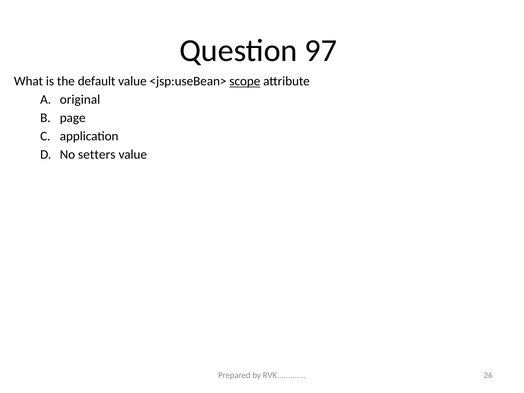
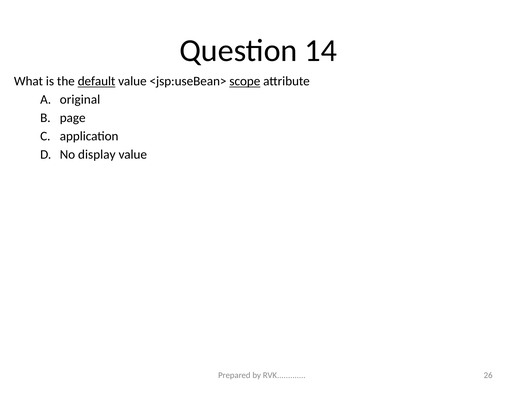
97: 97 -> 14 (321, 51)
default underline: none -> present (97, 81)
setters: setters -> display (97, 155)
